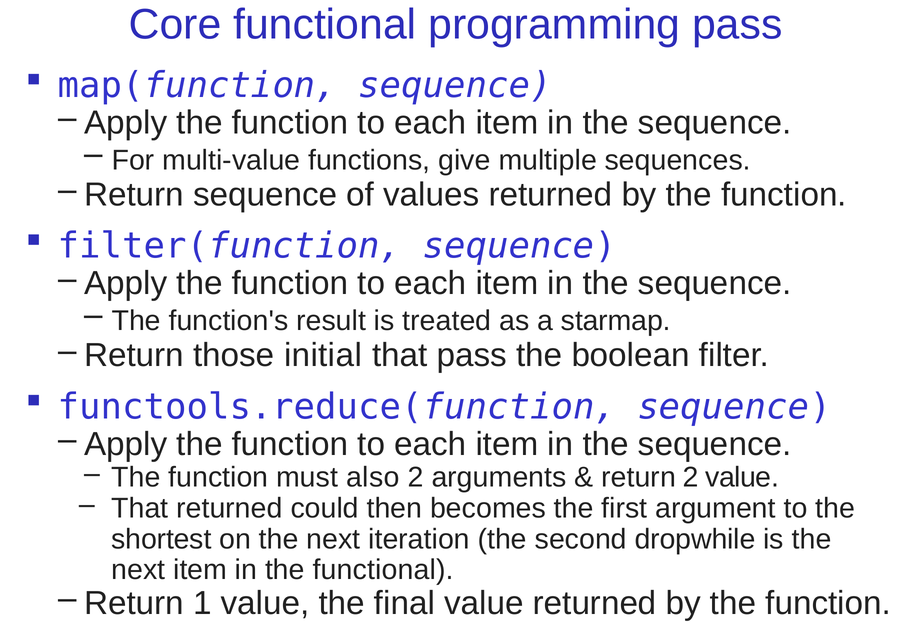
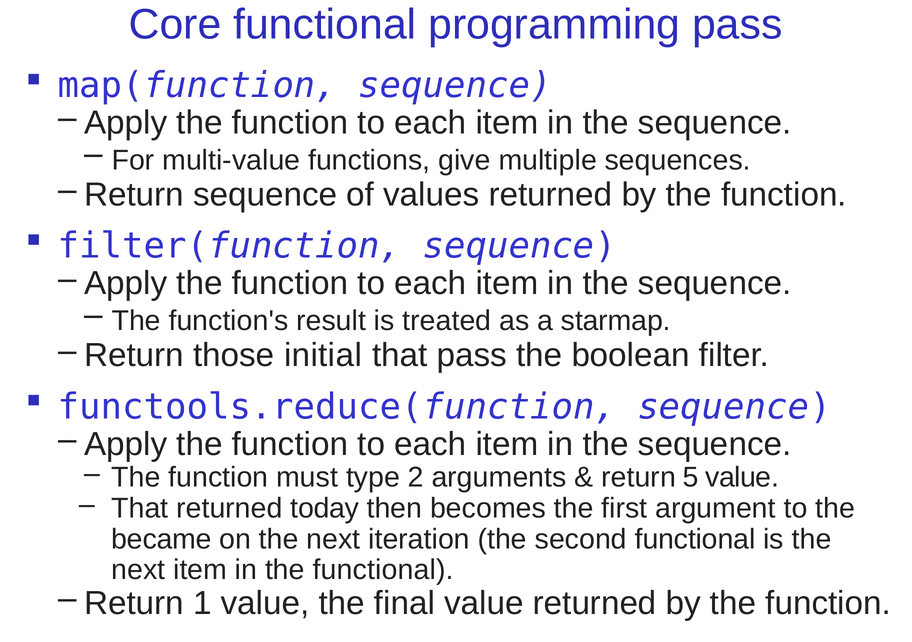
also: also -> type (373, 478)
return 2: 2 -> 5 (691, 478)
could: could -> today (325, 509)
shortest: shortest -> became (161, 539)
second dropwhile: dropwhile -> functional (695, 539)
